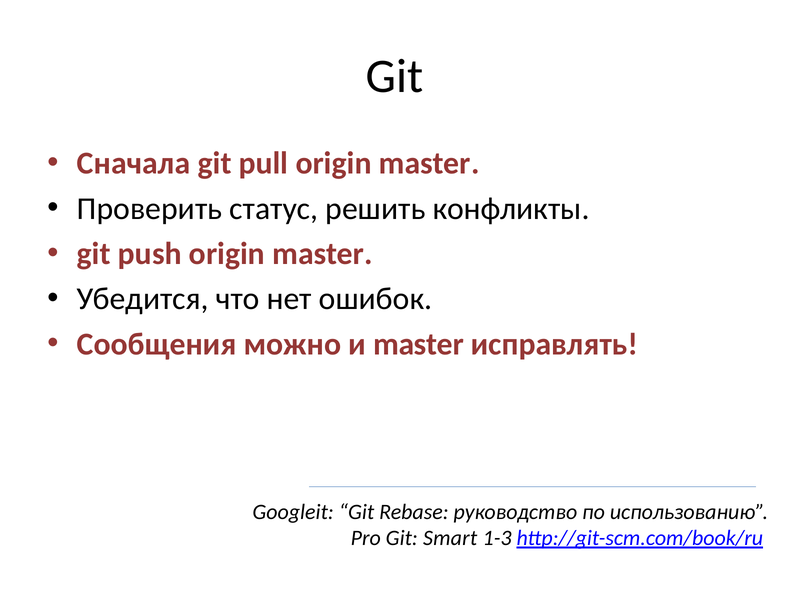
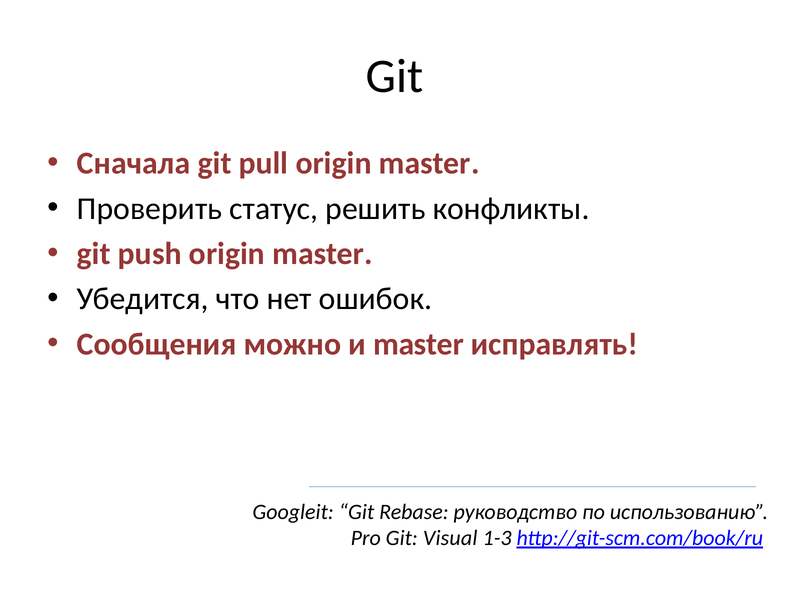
Smart: Smart -> Visual (450, 538)
